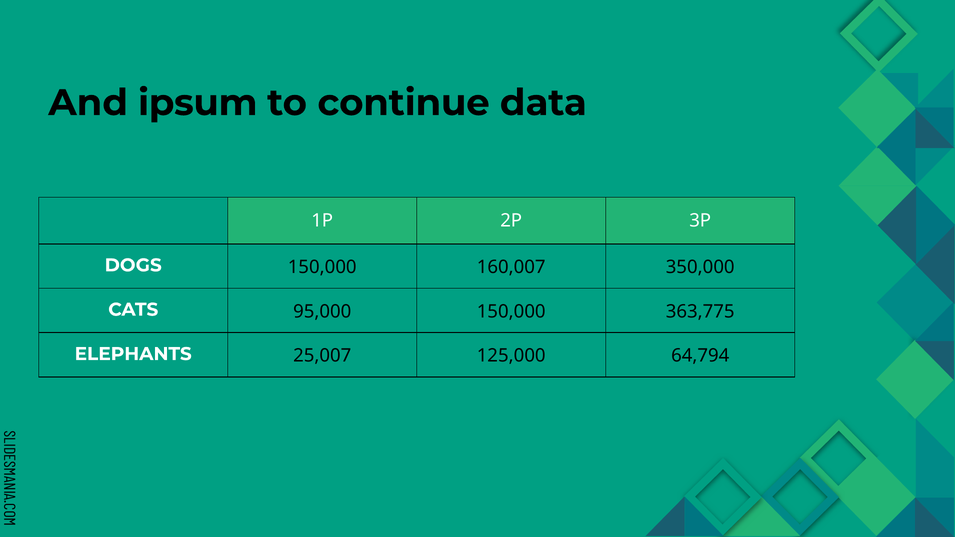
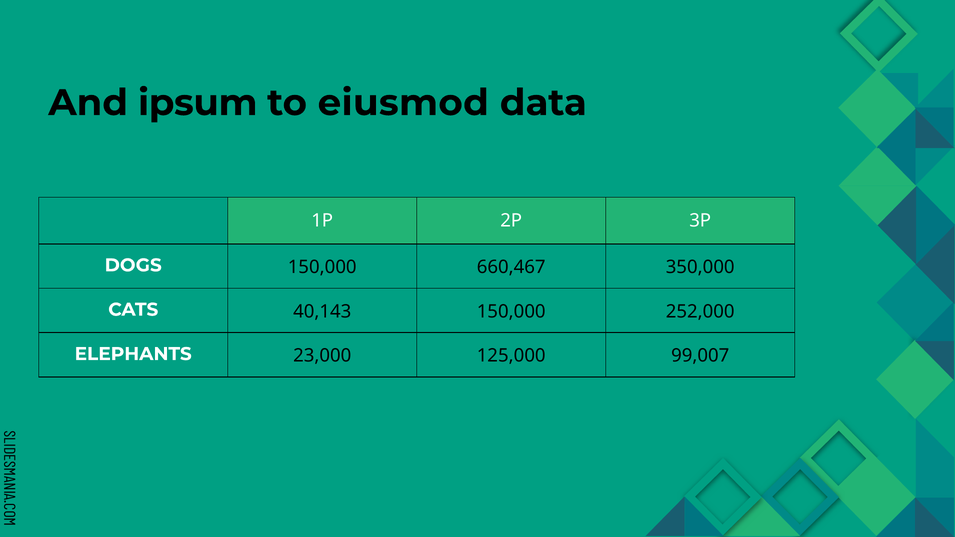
continue: continue -> eiusmod (403, 103)
160,007: 160,007 -> 660,467 (511, 267)
95,000: 95,000 -> 40,143 (322, 312)
363,775: 363,775 -> 252,000 (700, 312)
25,007: 25,007 -> 23,000 (322, 356)
64,794: 64,794 -> 99,007 (700, 356)
